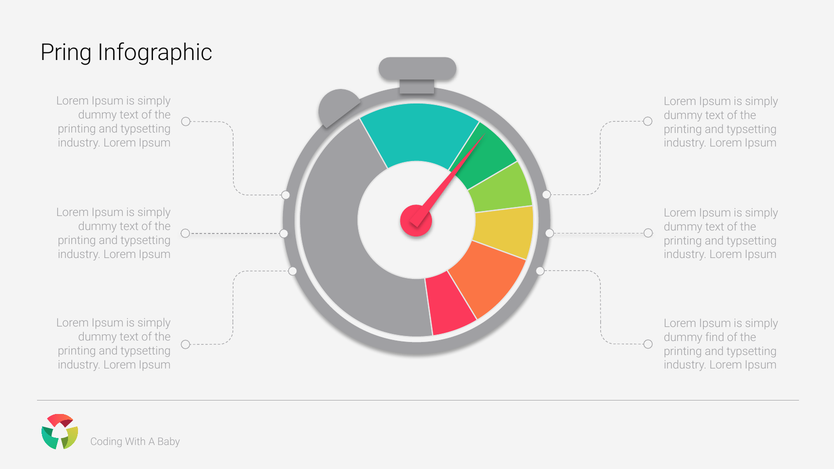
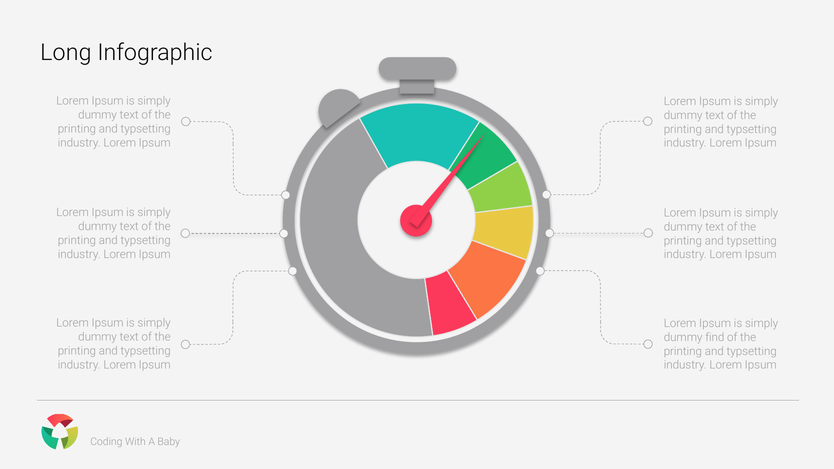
Pring: Pring -> Long (66, 53)
